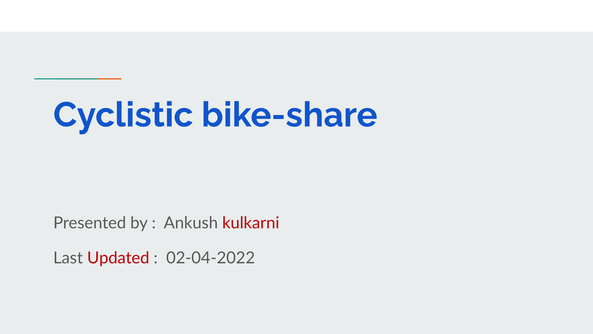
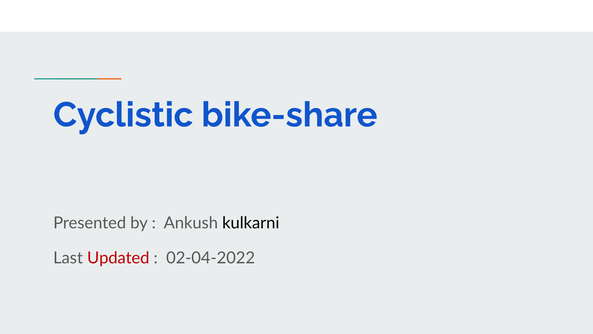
kulkarni colour: red -> black (251, 223)
